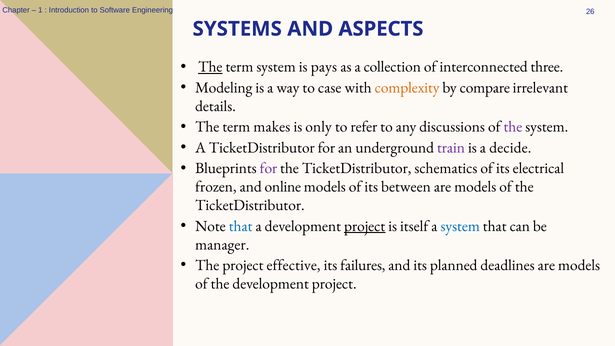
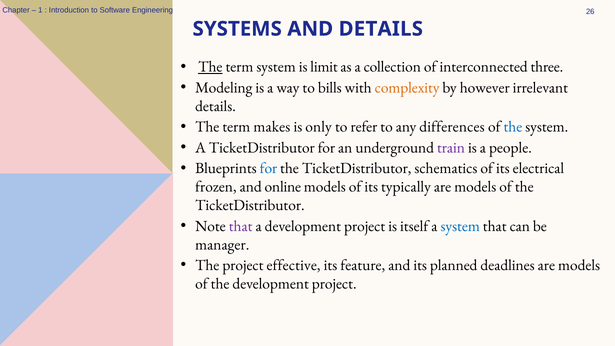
AND ASPECTS: ASPECTS -> DETAILS (381, 29)
pays: pays -> limit (324, 67)
case: case -> bills (330, 88)
compare: compare -> however (485, 88)
discussions: discussions -> differences (452, 127)
the colour: purple -> blue (513, 127)
decide: decide -> people (510, 148)
for colour: purple -> blue (268, 168)
between: between -> typically (406, 187)
that colour: blue -> purple (241, 226)
project underline: present -> none (365, 226)
failures: failures -> feature (363, 265)
